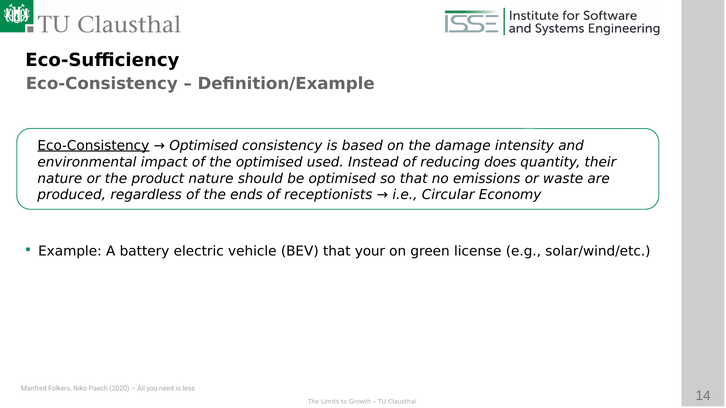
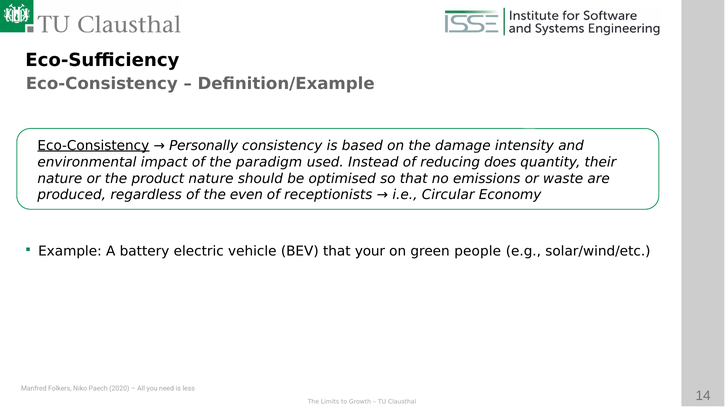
Optimised: Optimised -> Personally (204, 146)
the optimised: optimised -> paradigm (269, 162)
ends: ends -> even (246, 195)
license: license -> people (478, 252)
